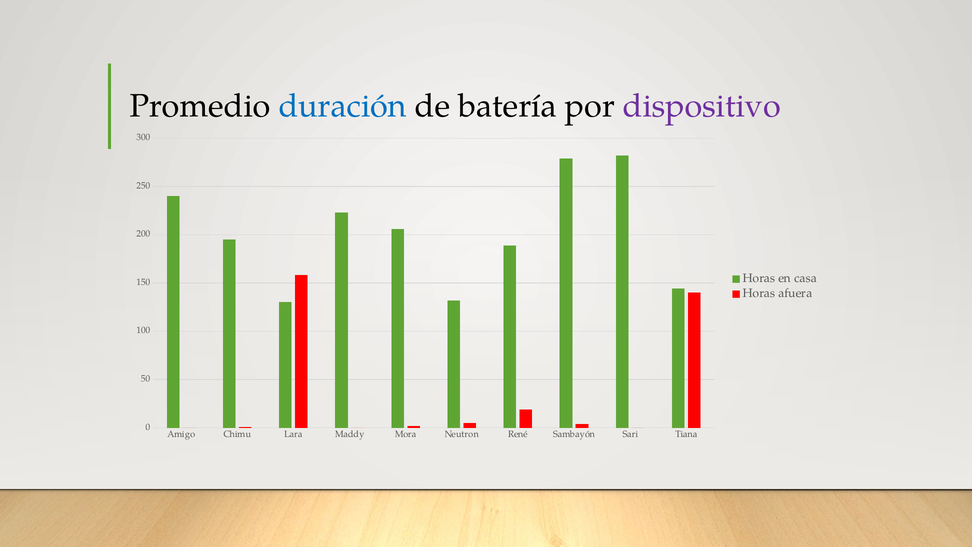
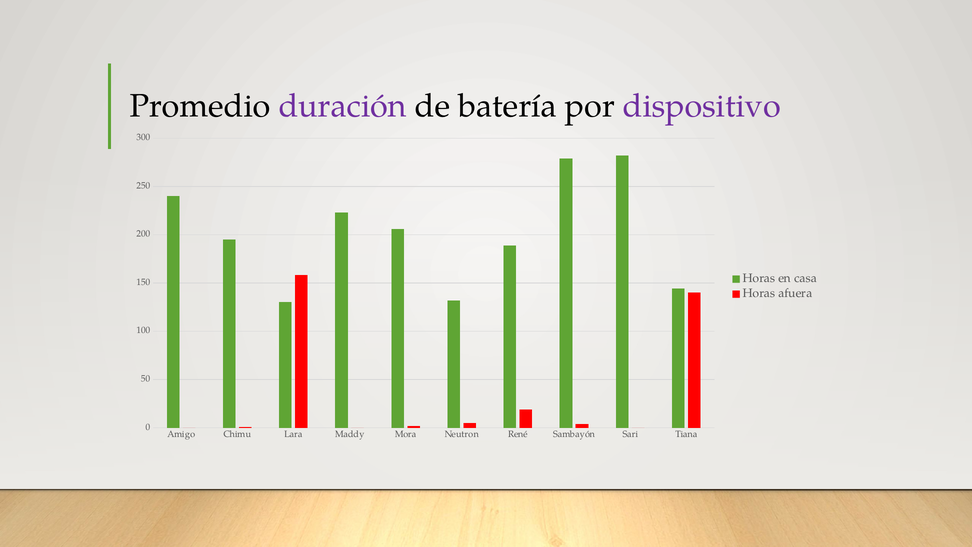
duración colour: blue -> purple (343, 106)
